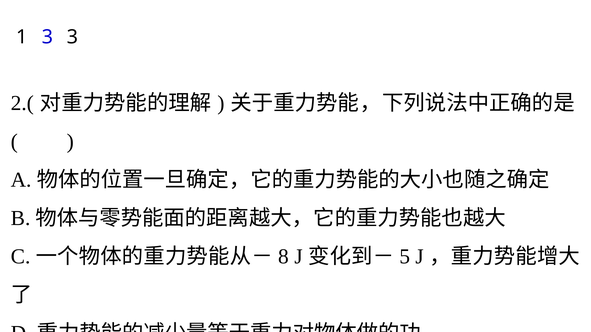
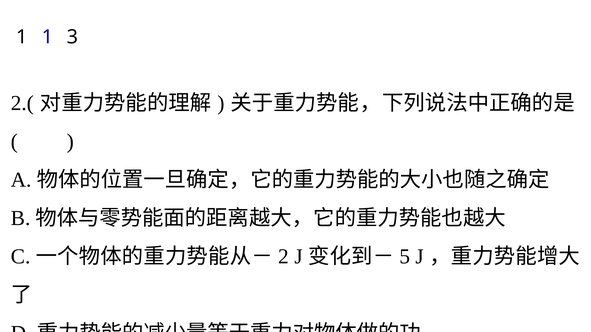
1 3: 3 -> 1 (48, 37)
8: 8 -> 2 (284, 257)
